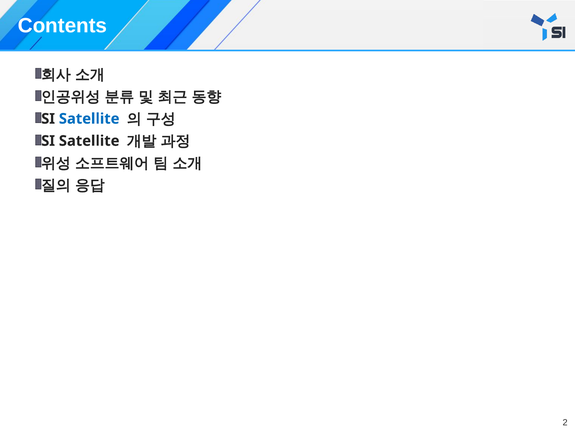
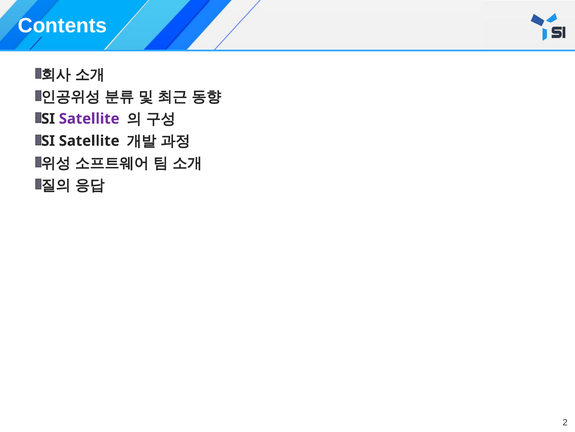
Satellite colour: blue -> purple (89, 119)
